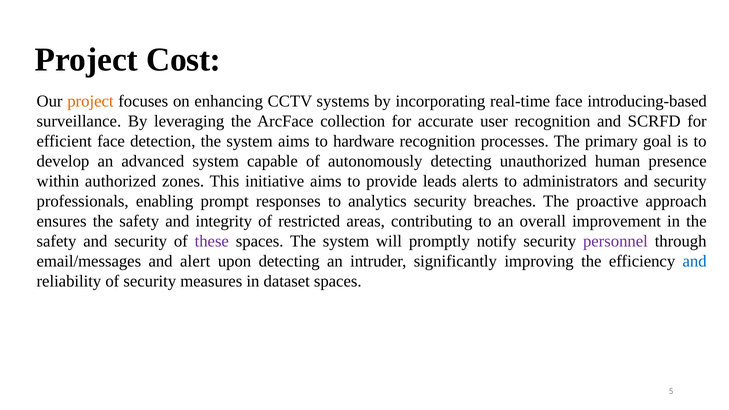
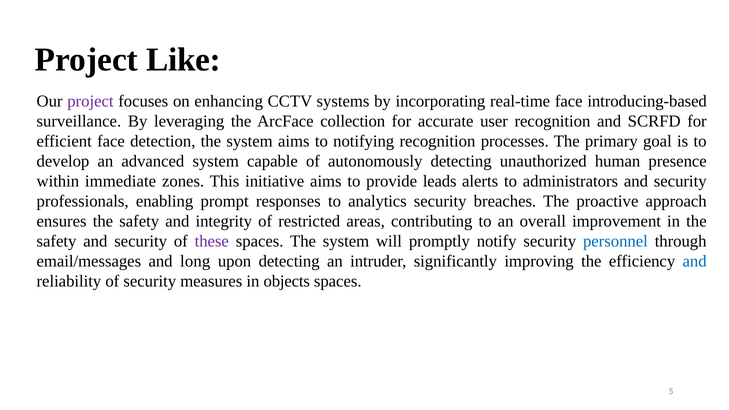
Cost: Cost -> Like (184, 60)
project colour: orange -> purple (90, 101)
hardware: hardware -> notifying (364, 141)
authorized: authorized -> immediate (121, 181)
personnel colour: purple -> blue (615, 241)
alert: alert -> long (195, 261)
dataset: dataset -> objects (287, 281)
